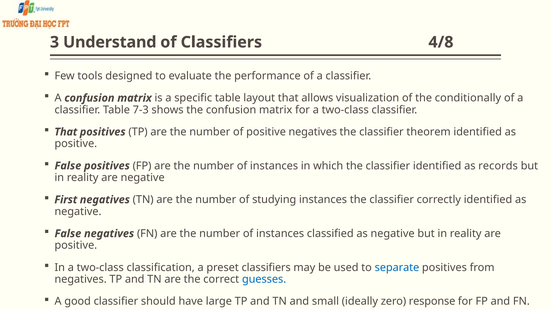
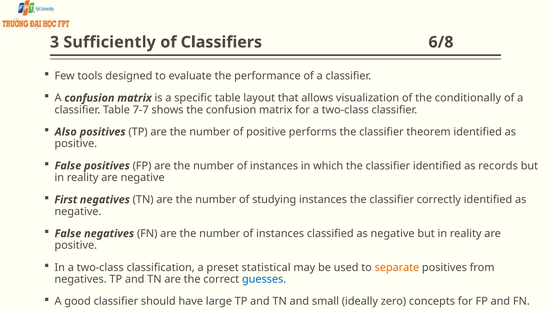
Understand: Understand -> Sufficiently (110, 42)
4/8: 4/8 -> 6/8 (441, 42)
7-3: 7-3 -> 7-7 (141, 110)
That: That -> Also (66, 132)
positive negatives: negatives -> performs (313, 132)
preset classifiers: classifiers -> statistical (266, 267)
separate colour: blue -> orange (397, 267)
response: response -> concepts (432, 301)
